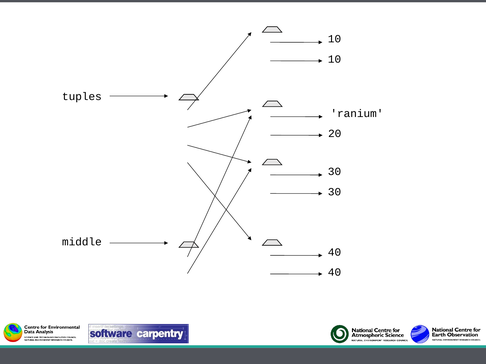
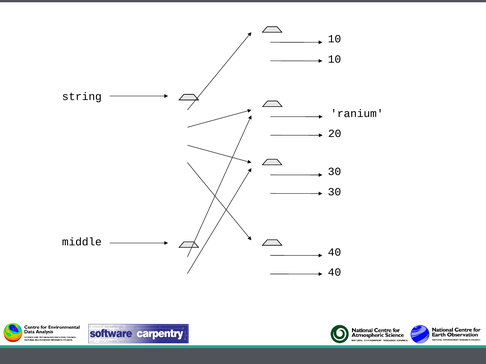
tuples: tuples -> string (82, 97)
